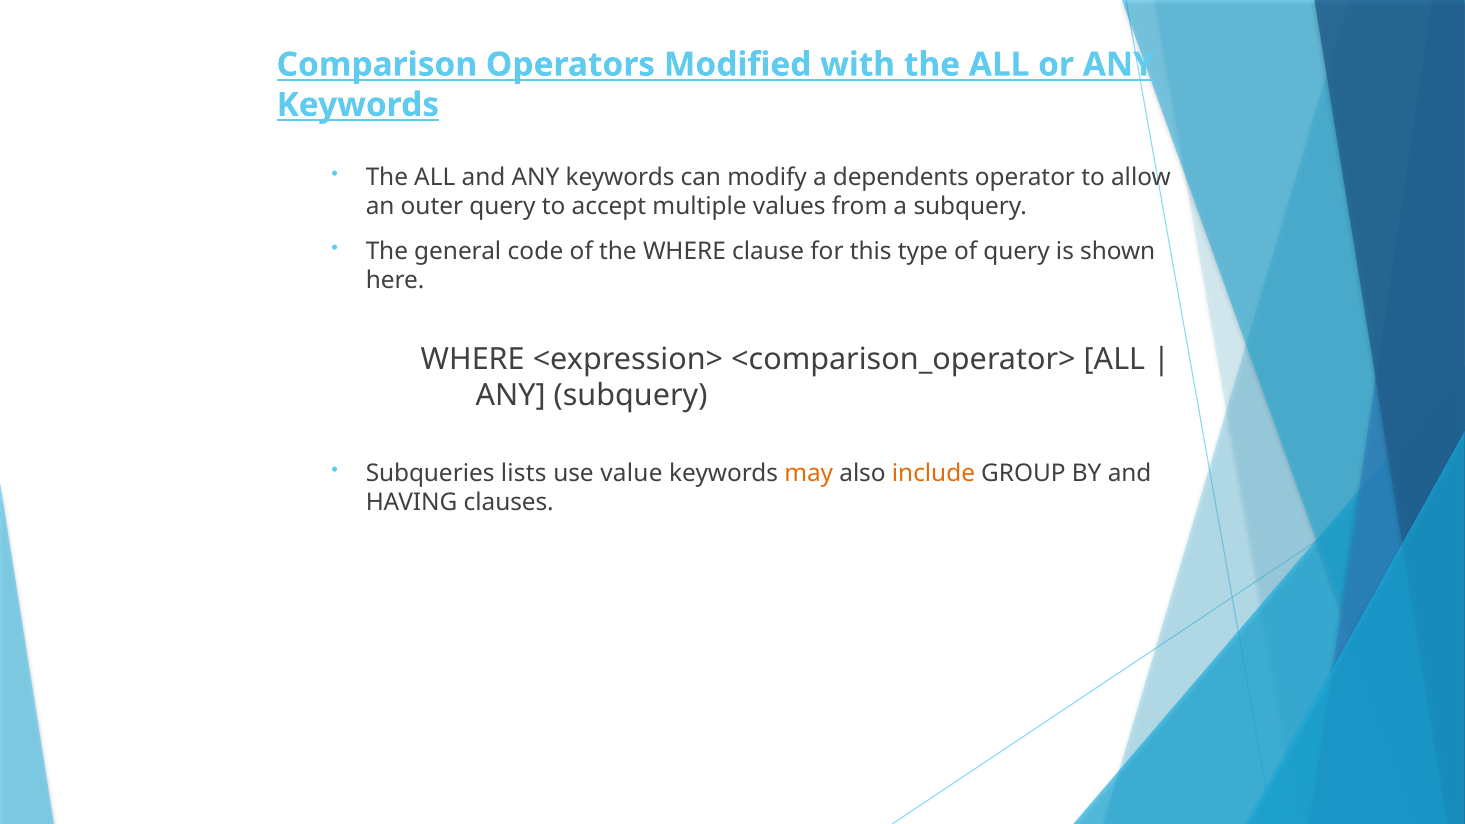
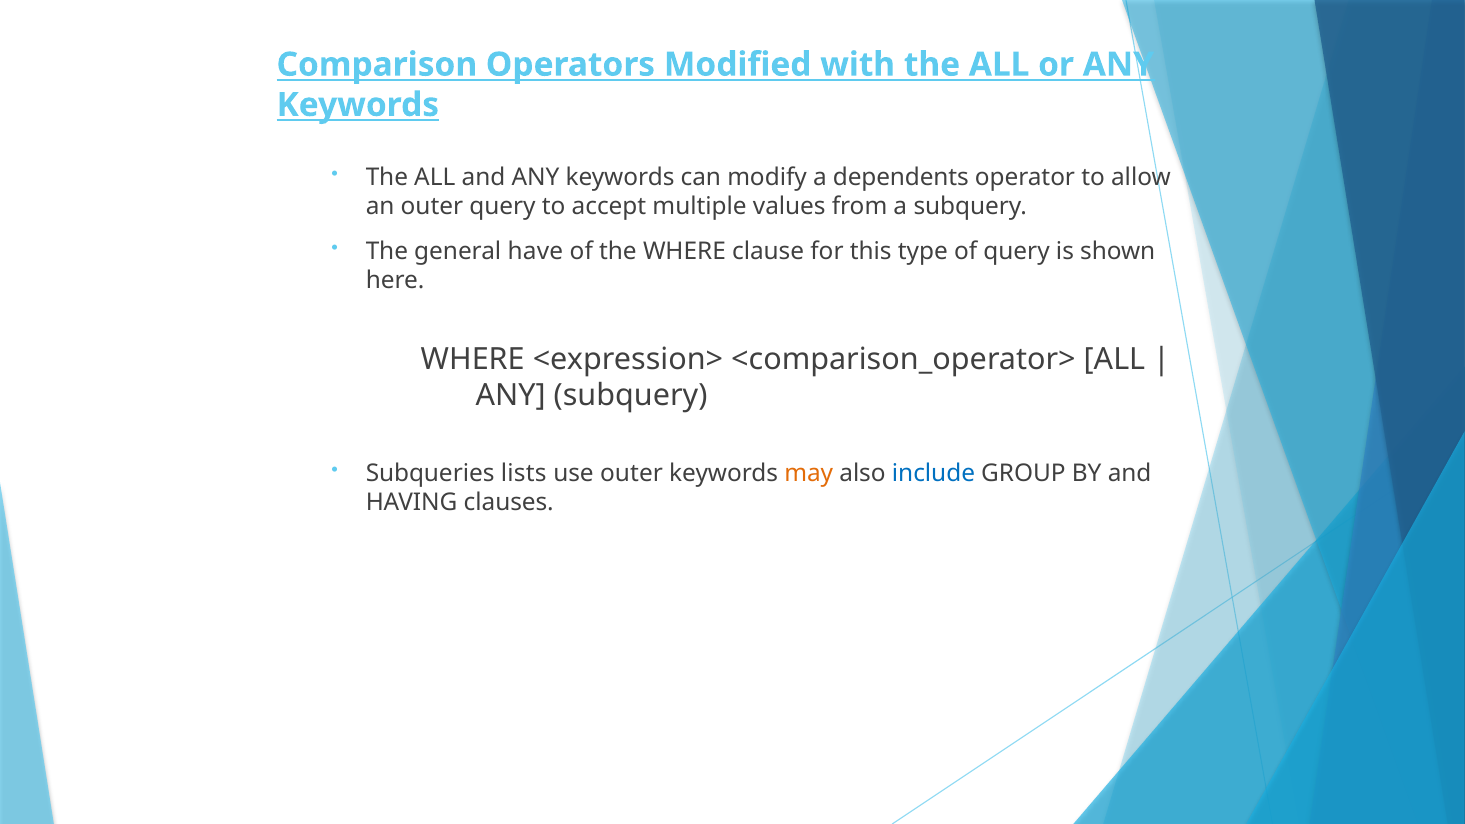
code: code -> have (535, 251)
use value: value -> outer (632, 473)
include colour: orange -> blue (933, 473)
